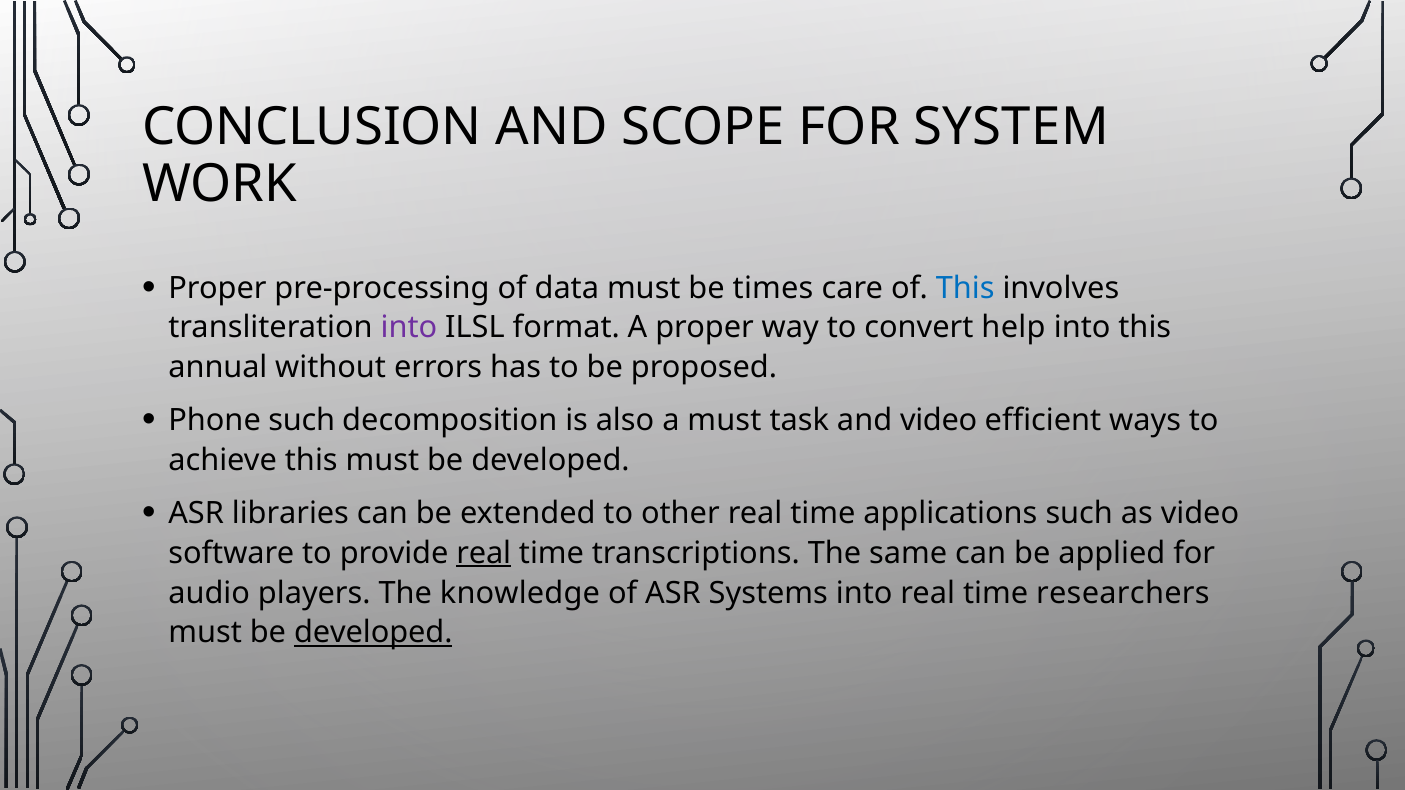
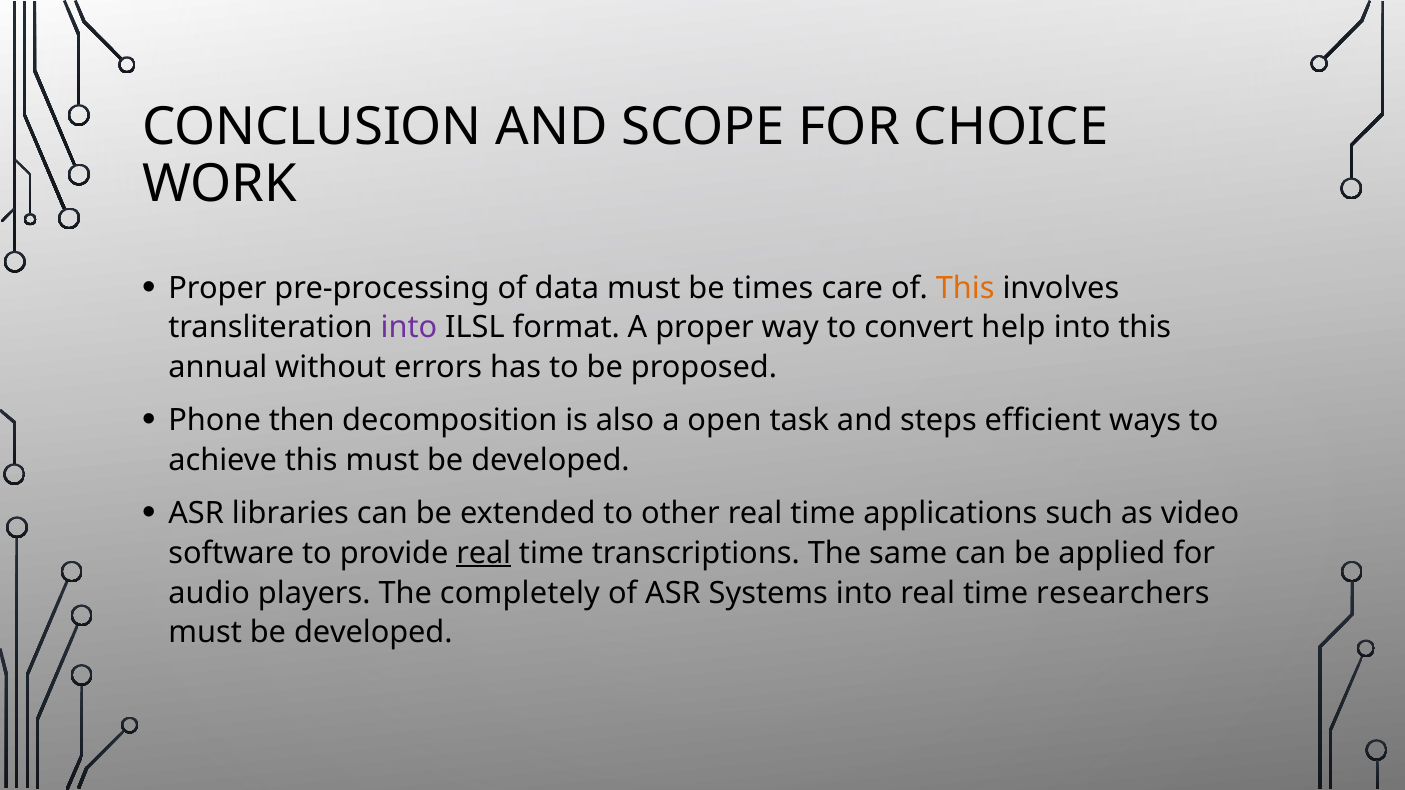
SYSTEM: SYSTEM -> CHOICE (1011, 128)
This colour: blue -> orange (965, 288)
Phone such: such -> then (302, 421)
a must: must -> open (724, 421)
and video: video -> steps (938, 421)
knowledge: knowledge -> completely (520, 593)
developed underline: present -> none (373, 633)
